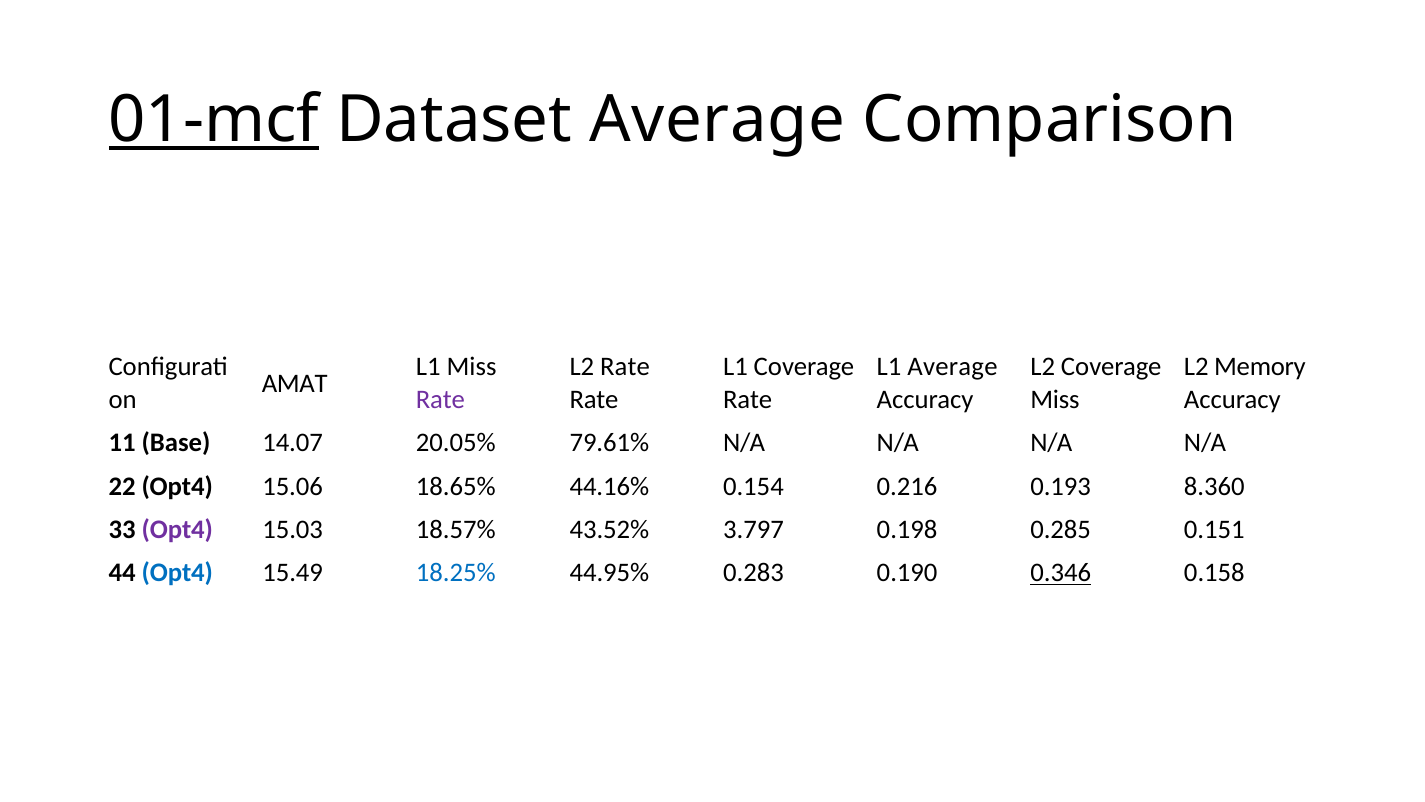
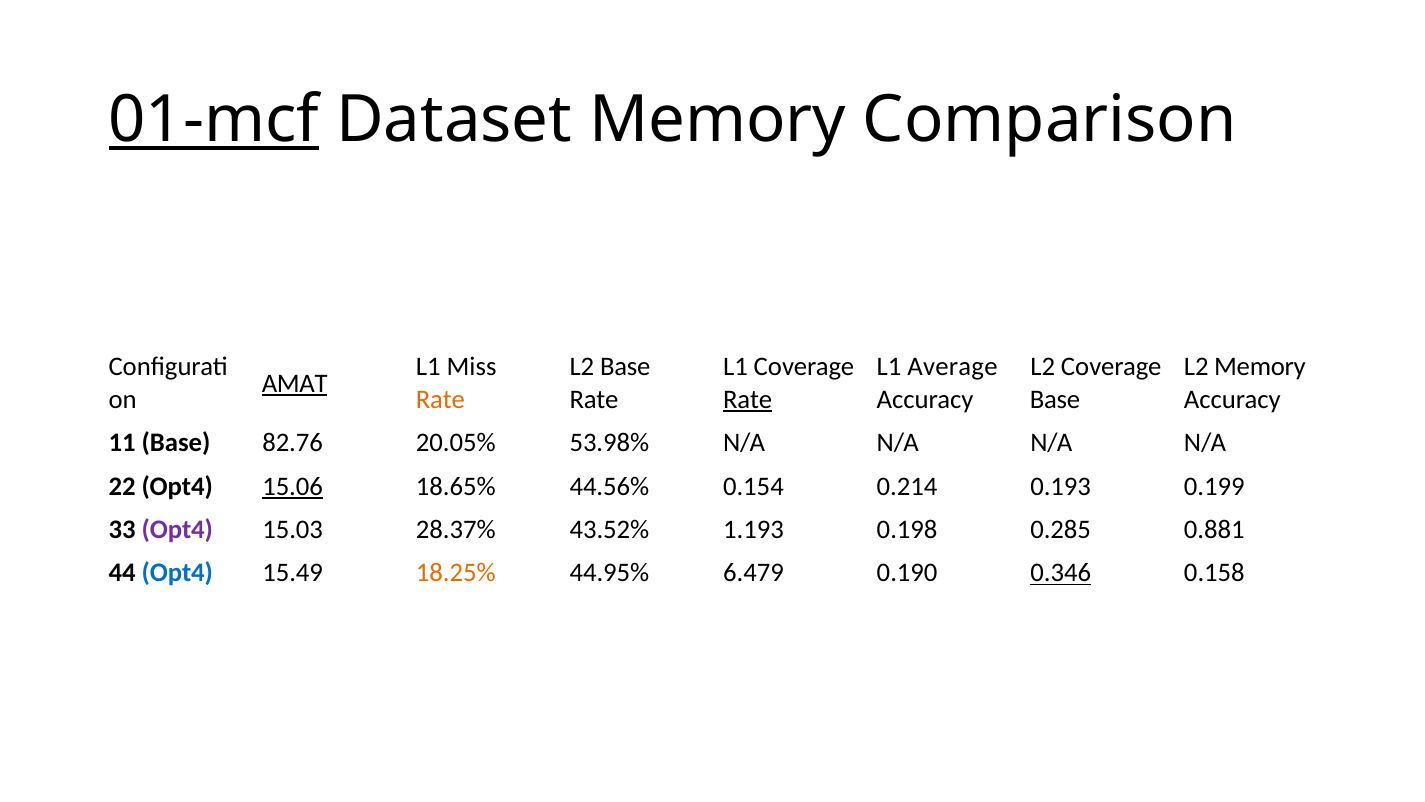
Dataset Average: Average -> Memory (718, 120)
L2 Rate: Rate -> Base (625, 367)
AMAT underline: none -> present (295, 383)
Rate colour: purple -> orange (440, 399)
Rate underline: none -> present (748, 399)
Miss: Miss -> Base (1055, 399)
14.07: 14.07 -> 82.76 (293, 443)
79.61%: 79.61% -> 53.98% (609, 443)
15.06 underline: none -> present (293, 486)
44.16%: 44.16% -> 44.56% (609, 486)
0.216: 0.216 -> 0.214 (907, 486)
8.360: 8.360 -> 0.199 (1214, 486)
18.57%: 18.57% -> 28.37% (456, 529)
3.797: 3.797 -> 1.193 (753, 529)
0.151: 0.151 -> 0.881 (1214, 529)
18.25% colour: blue -> orange (456, 573)
0.283: 0.283 -> 6.479 (753, 573)
